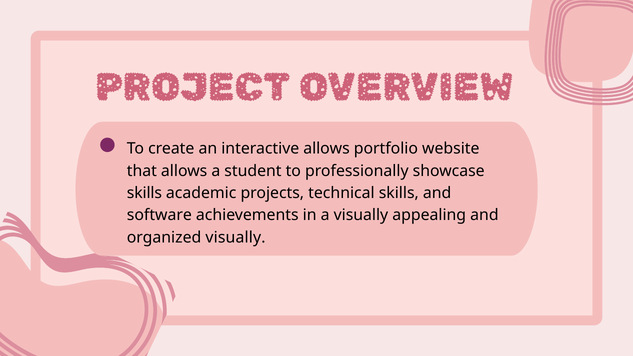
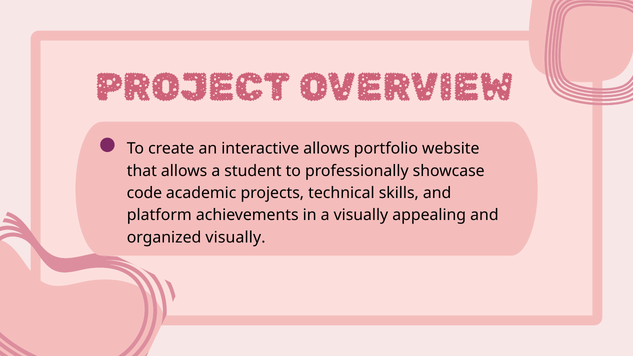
skills: skills -> code (144, 193)
software: software -> platform (159, 215)
